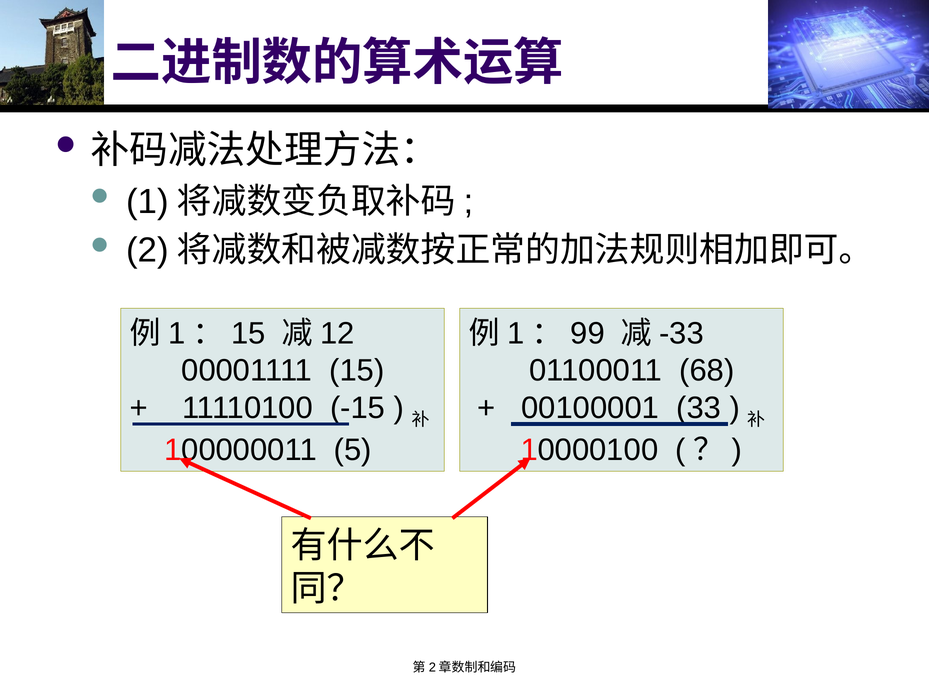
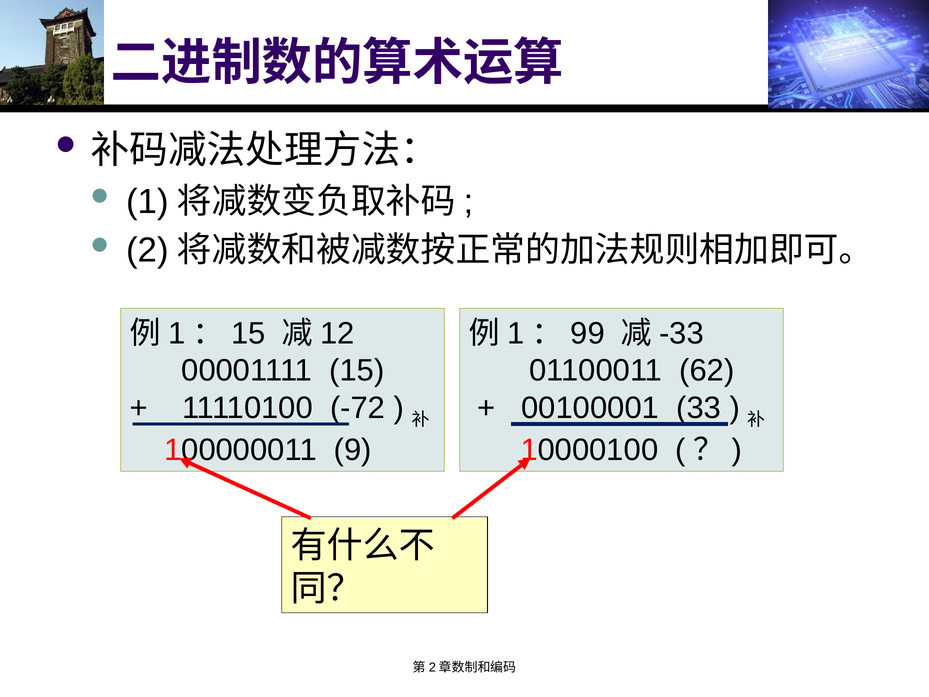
68: 68 -> 62 (707, 371)
-15: -15 -> -72 (358, 408)
5: 5 -> 9 (353, 450)
